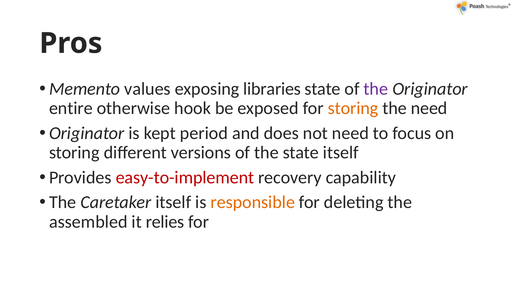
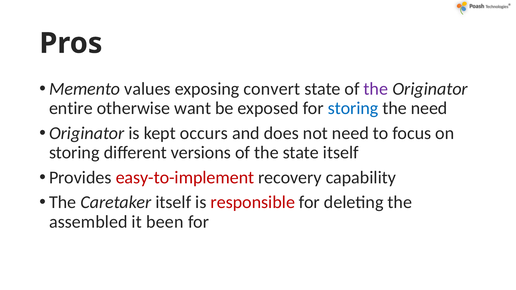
libraries: libraries -> convert (272, 89)
hook: hook -> want (193, 108)
storing colour: orange -> blue (353, 108)
period: period -> occurs (204, 133)
responsible colour: orange -> red (253, 202)
relies: relies -> been (165, 222)
